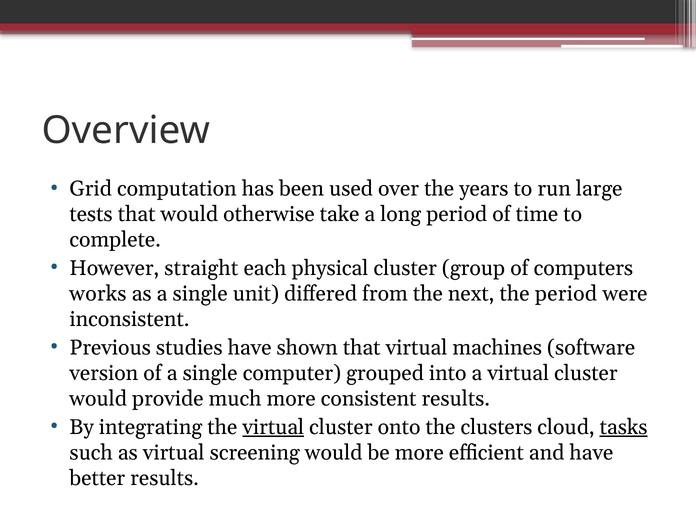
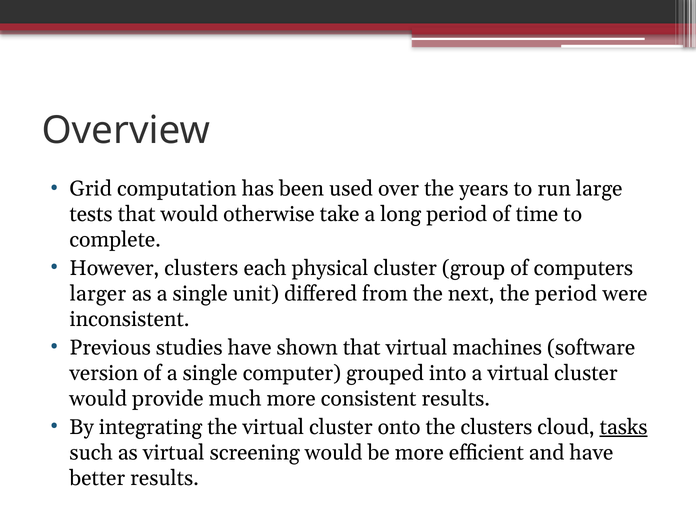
However straight: straight -> clusters (201, 268)
works: works -> larger (98, 294)
virtual underline: present -> none (273, 427)
